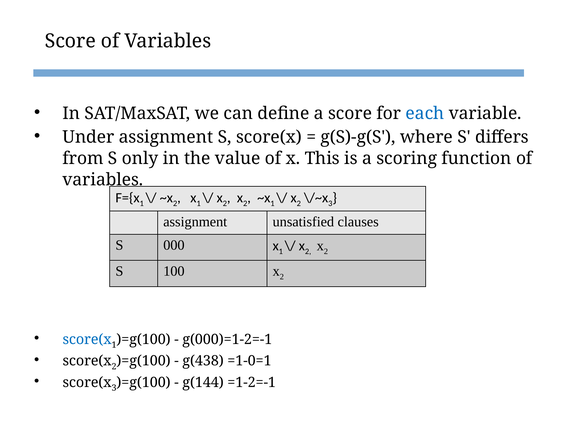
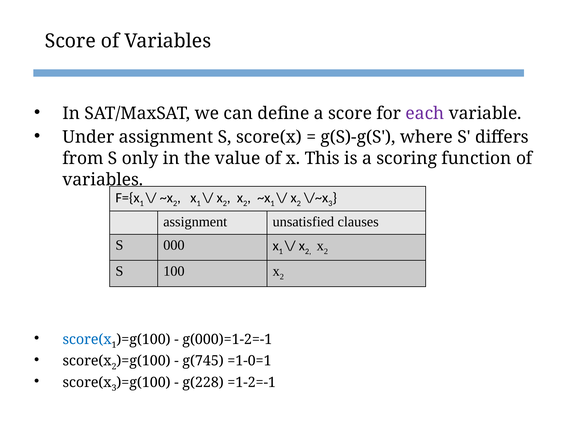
each colour: blue -> purple (425, 114)
g(438: g(438 -> g(745 (203, 362)
g(144: g(144 -> g(228 (203, 383)
